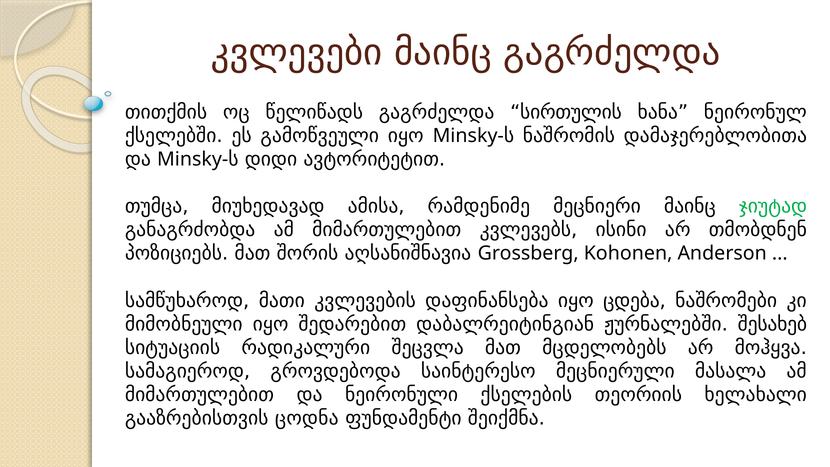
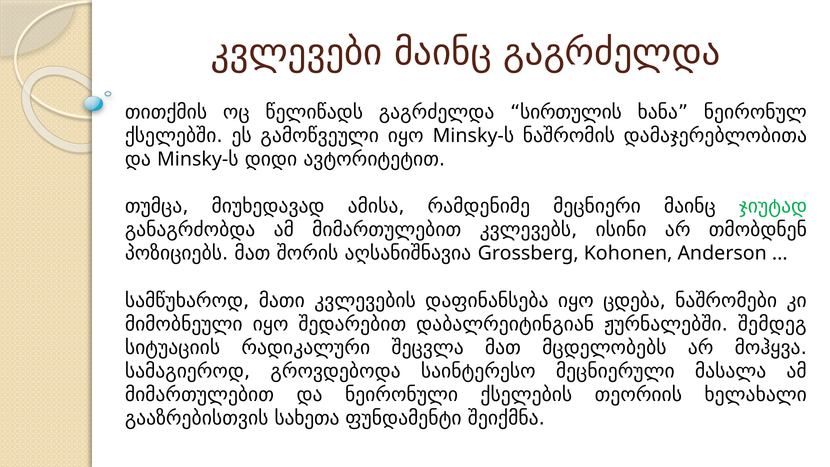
შესახებ: შესახებ -> შემდეგ (772, 324)
ცოდნა: ცოდნა -> სახეთა (307, 418)
